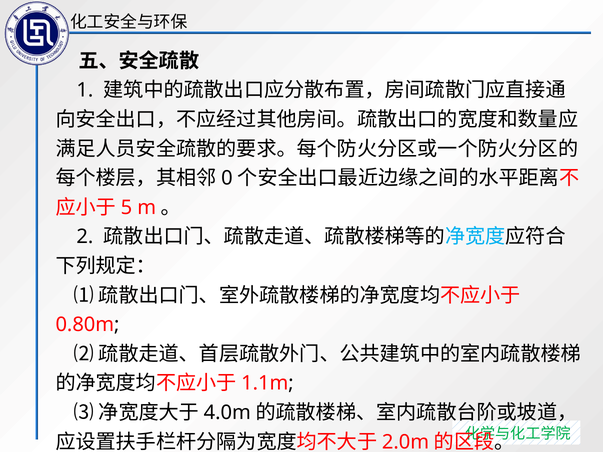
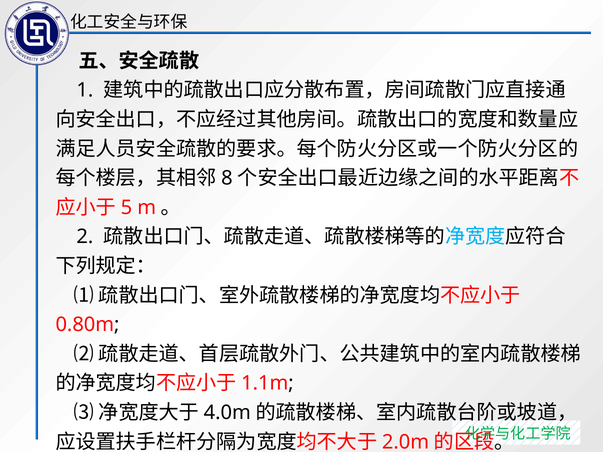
0: 0 -> 8 (227, 178)
